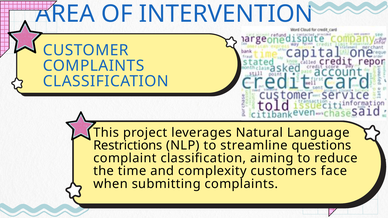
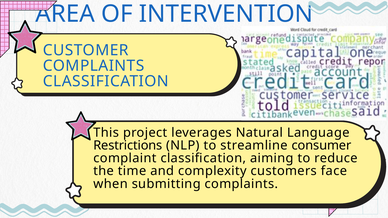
questions: questions -> consumer (322, 146)
